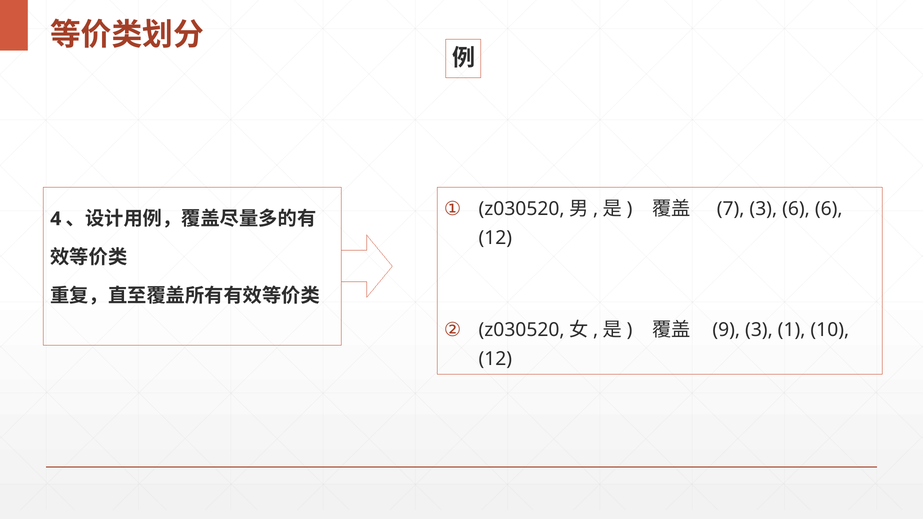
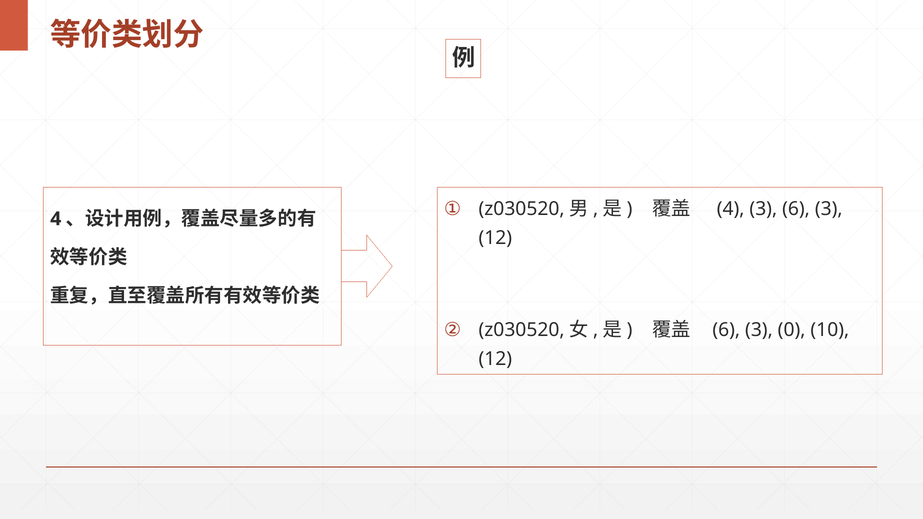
7: 7 -> 4 (731, 209)
3 6 6: 6 -> 3 (829, 209)
9: 9 -> 6 (726, 330)
1: 1 -> 0 (792, 330)
